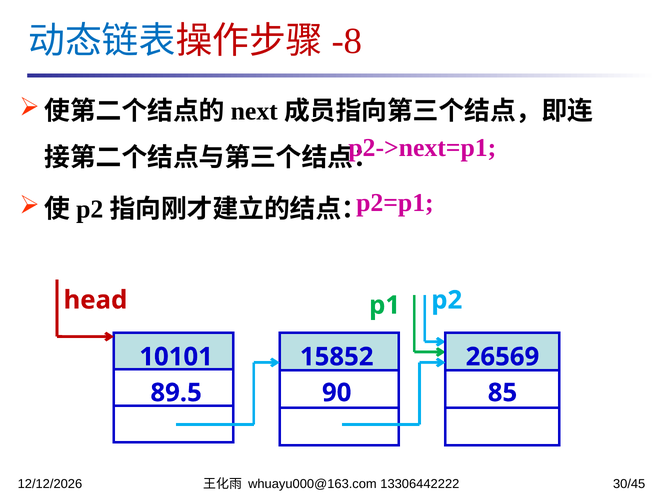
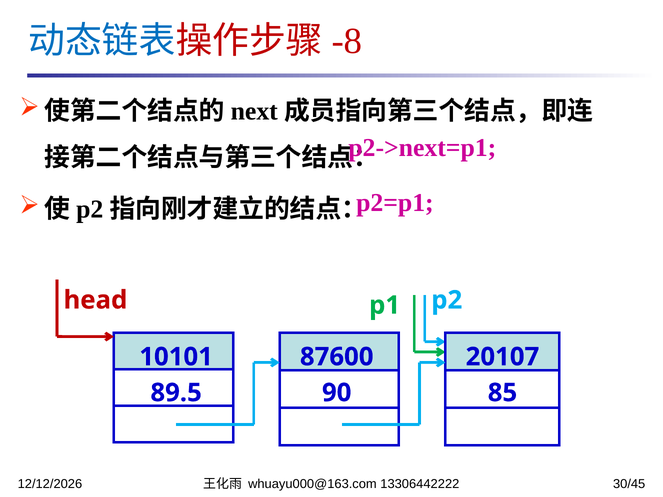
15852: 15852 -> 87600 (337, 357)
26569: 26569 -> 20107 (502, 357)
